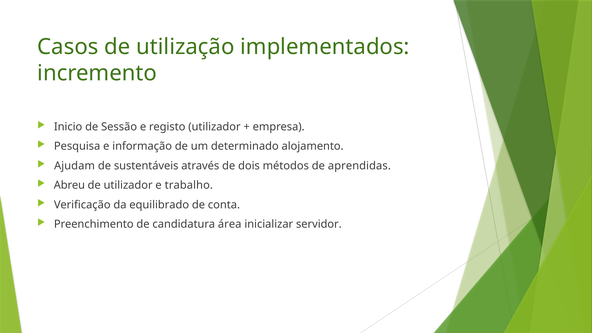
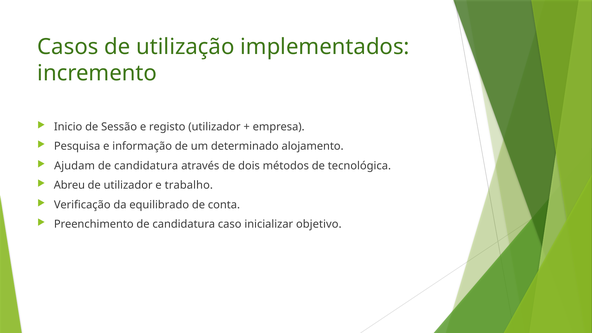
sustentáveis: sustentáveis -> candidatura (146, 166)
aprendidas: aprendidas -> tecnológica (359, 166)
área: área -> caso (230, 224)
servidor: servidor -> objetivo (319, 224)
